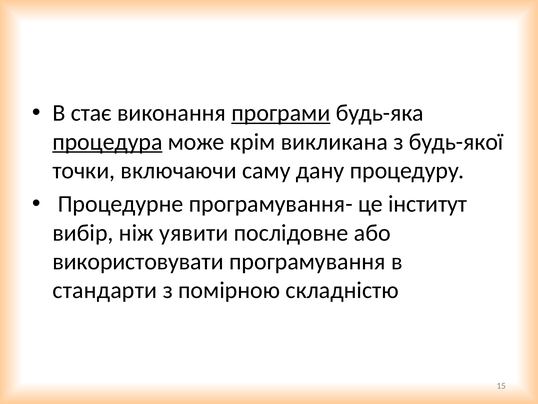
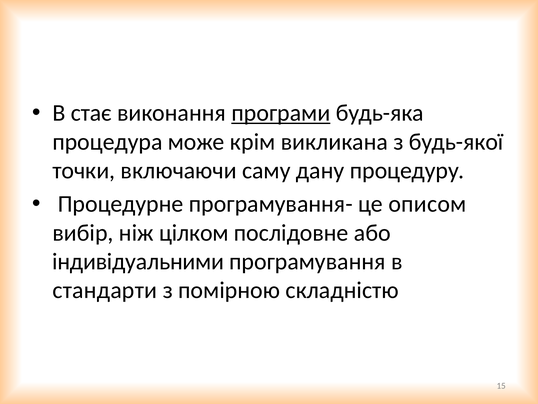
процедура underline: present -> none (107, 142)
інститут: інститут -> описом (427, 204)
уявити: уявити -> цілком (194, 233)
використовувати: використовувати -> індивідуальними (138, 261)
